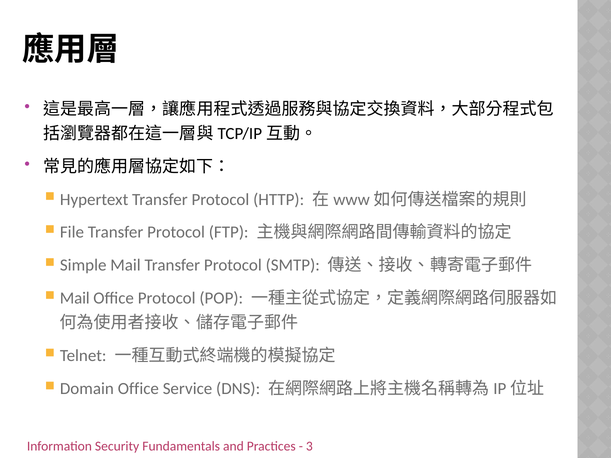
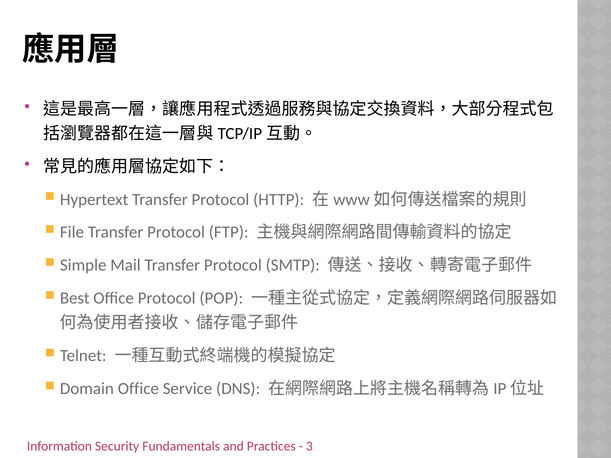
Mail: Mail -> Best (75, 298)
